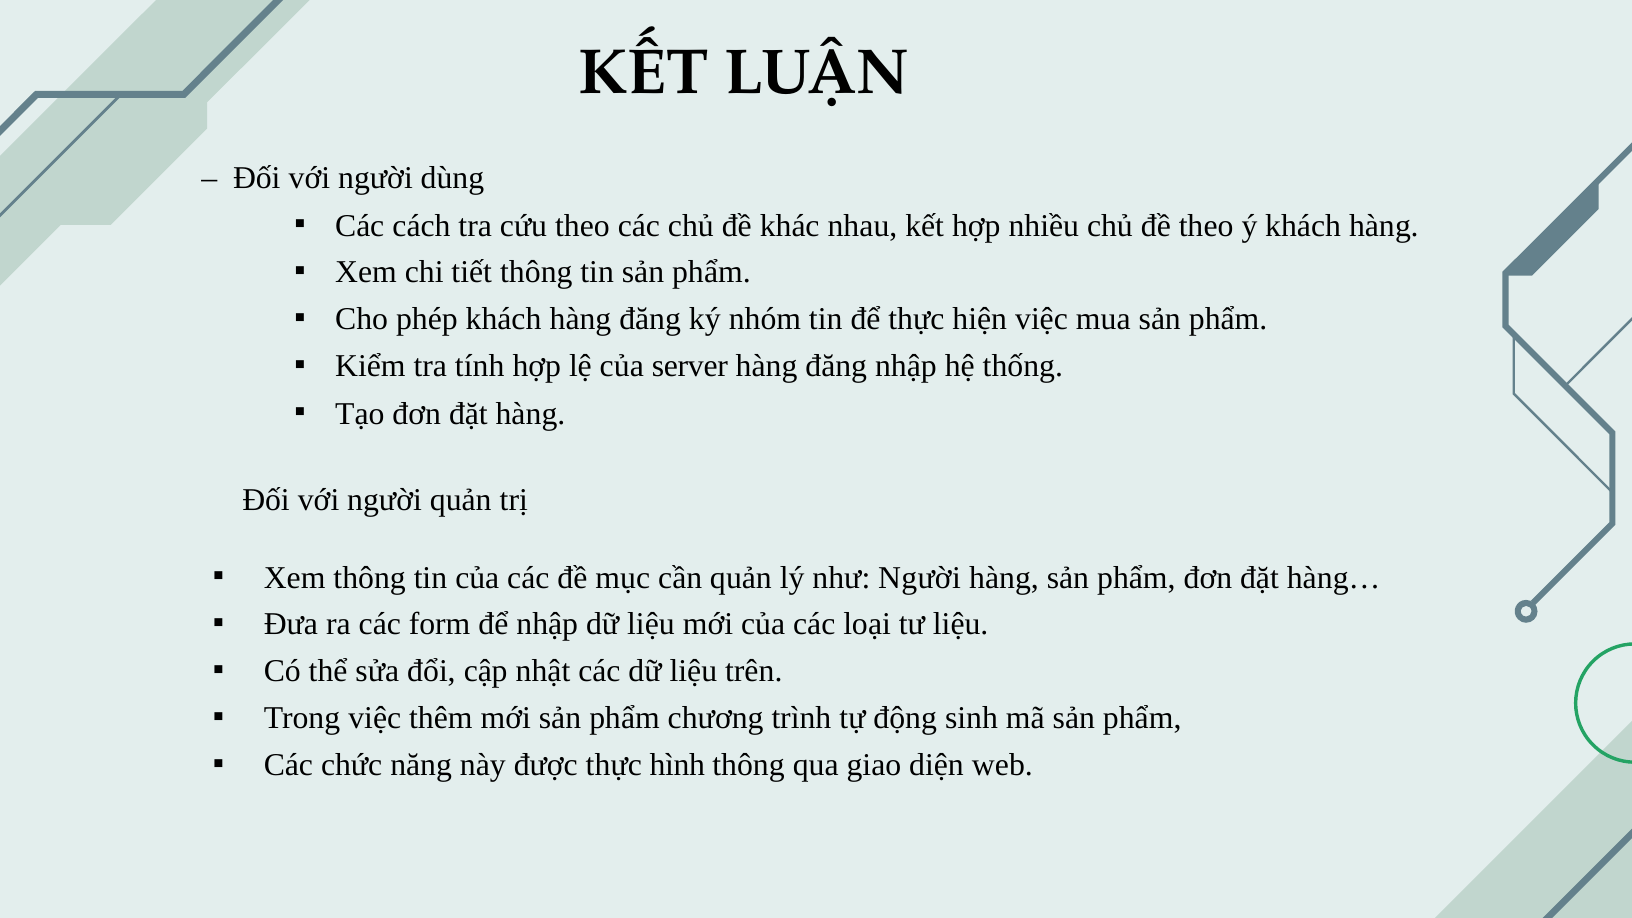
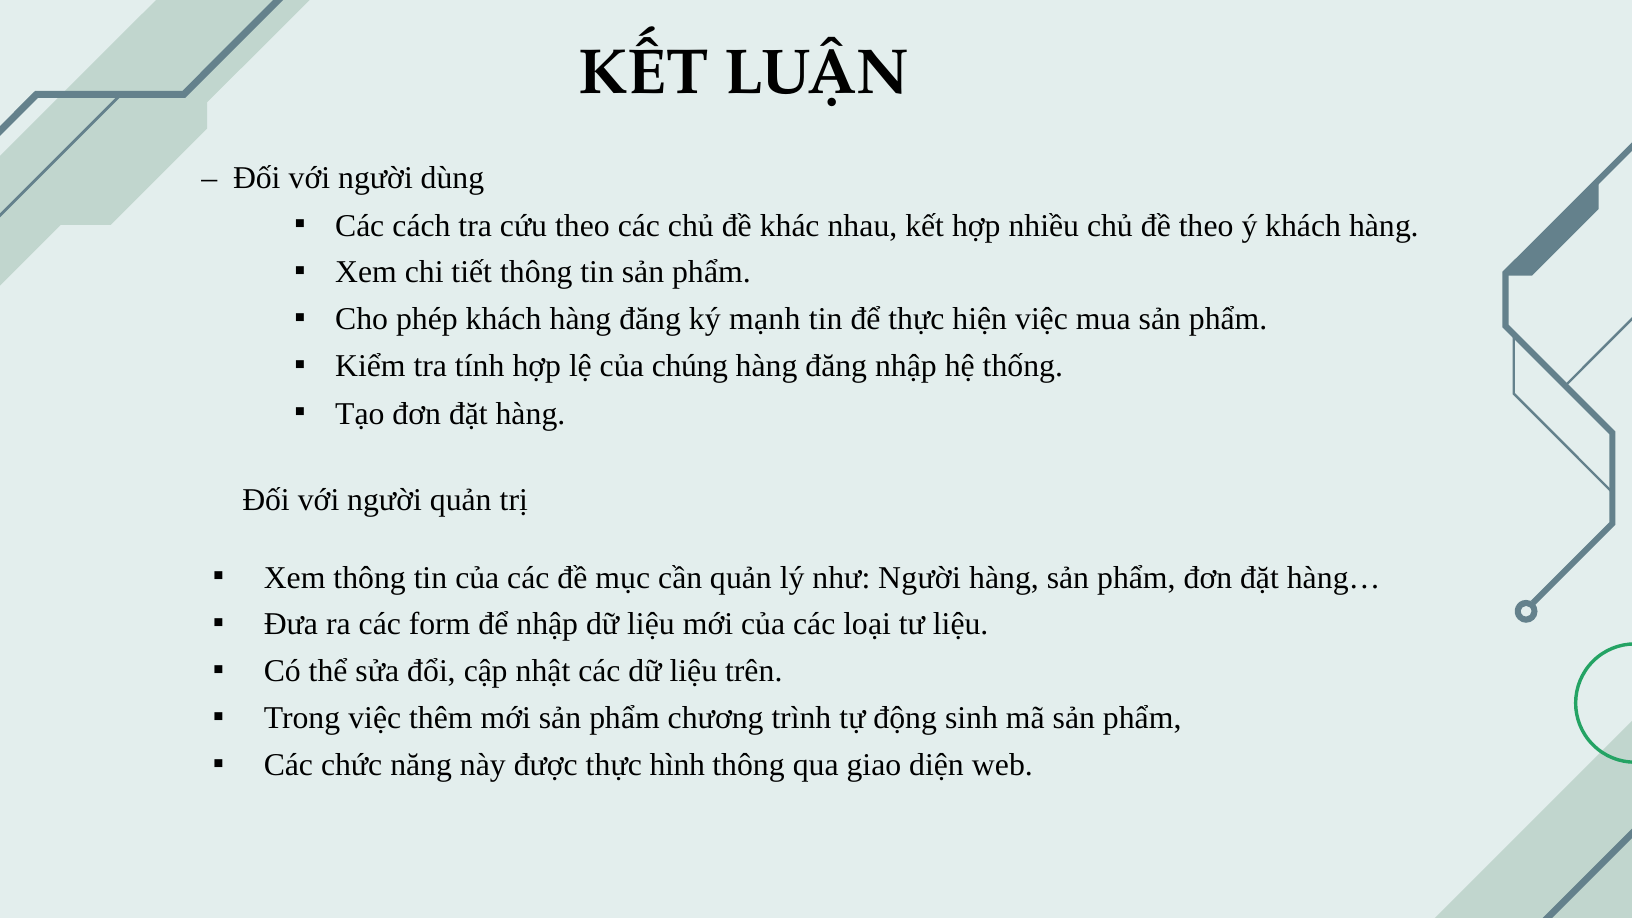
nhóm: nhóm -> mạnh (765, 319)
server: server -> chúng (690, 366)
